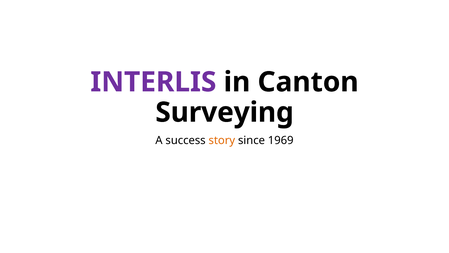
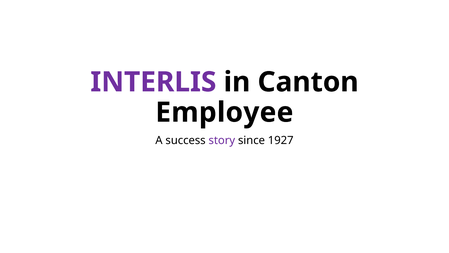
Surveying: Surveying -> Employee (224, 112)
story colour: orange -> purple (222, 140)
1969: 1969 -> 1927 (281, 140)
